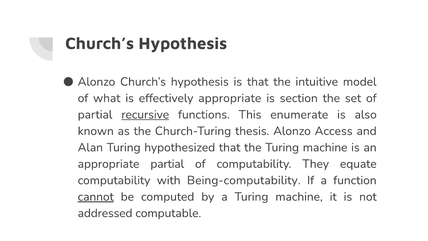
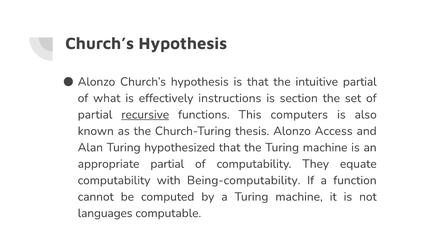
intuitive model: model -> partial (360, 82)
effectively appropriate: appropriate -> instructions (230, 98)
enumerate: enumerate -> computers (299, 114)
cannot underline: present -> none (96, 197)
addressed: addressed -> languages (105, 213)
